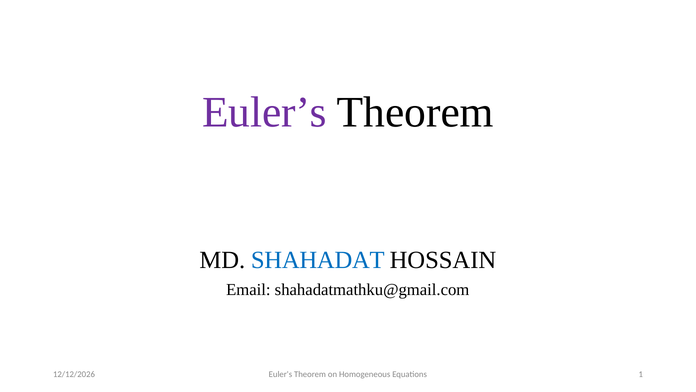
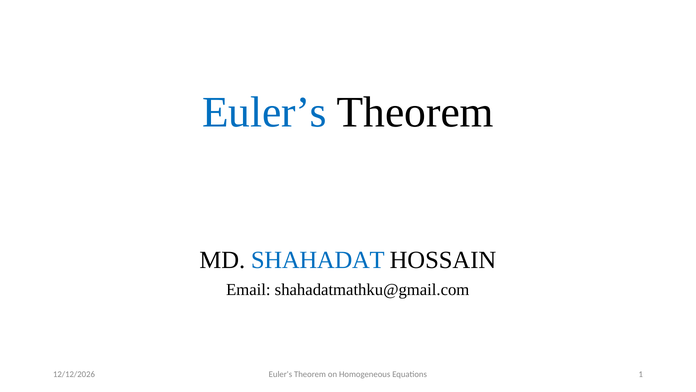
Euler’s colour: purple -> blue (264, 112)
